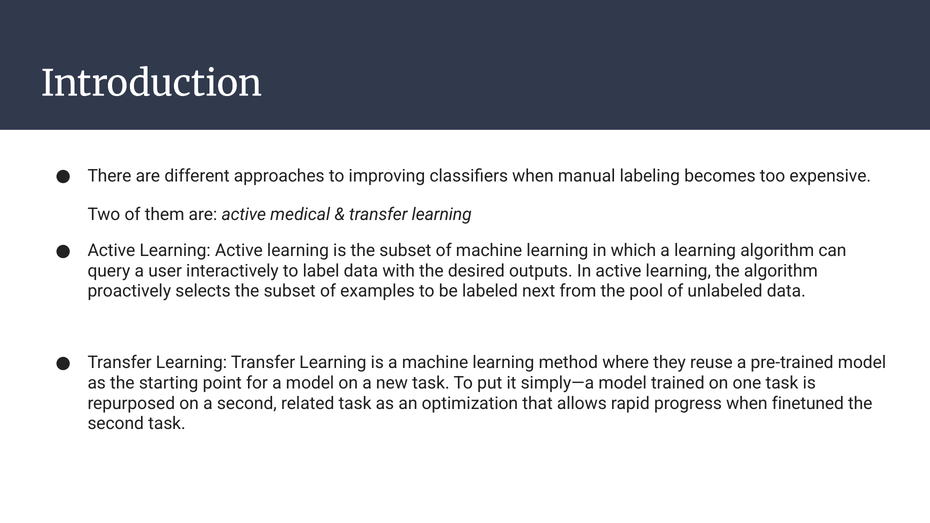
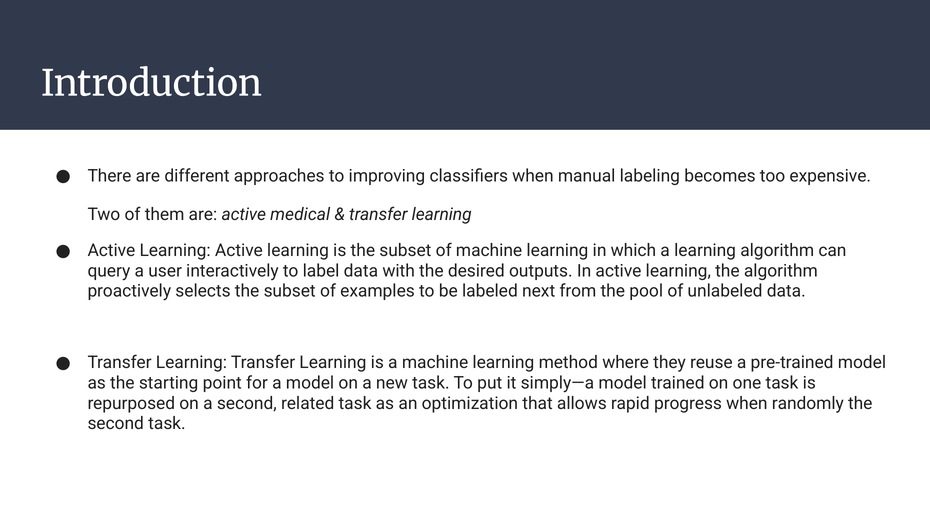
finetuned: finetuned -> randomly (808, 403)
